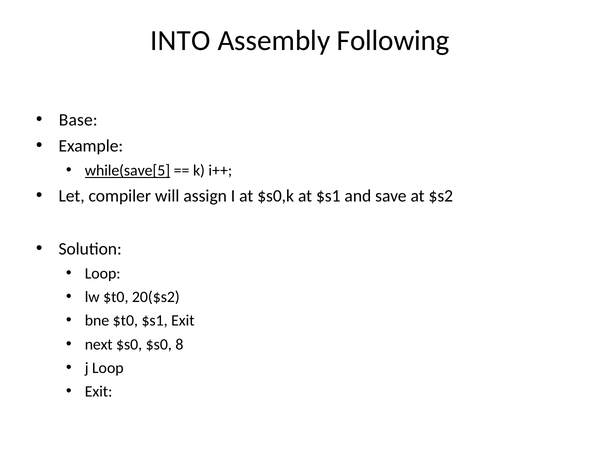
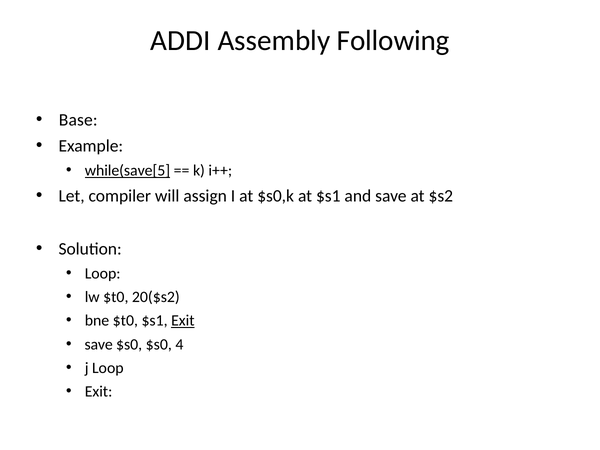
INTO: INTO -> ADDI (181, 41)
Exit underline: none -> present (183, 321)
next: next -> save (99, 344)
8: 8 -> 4 (179, 344)
